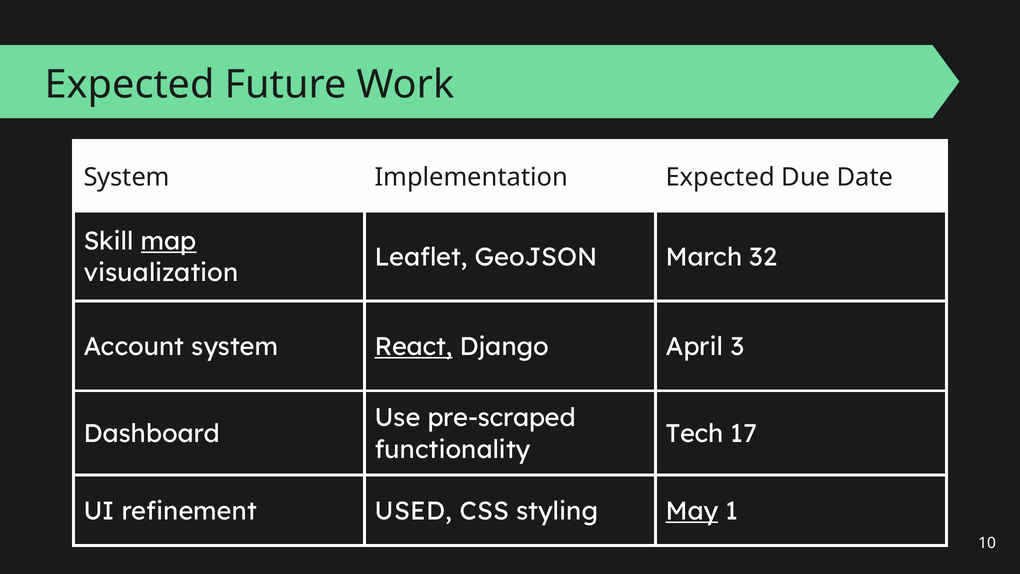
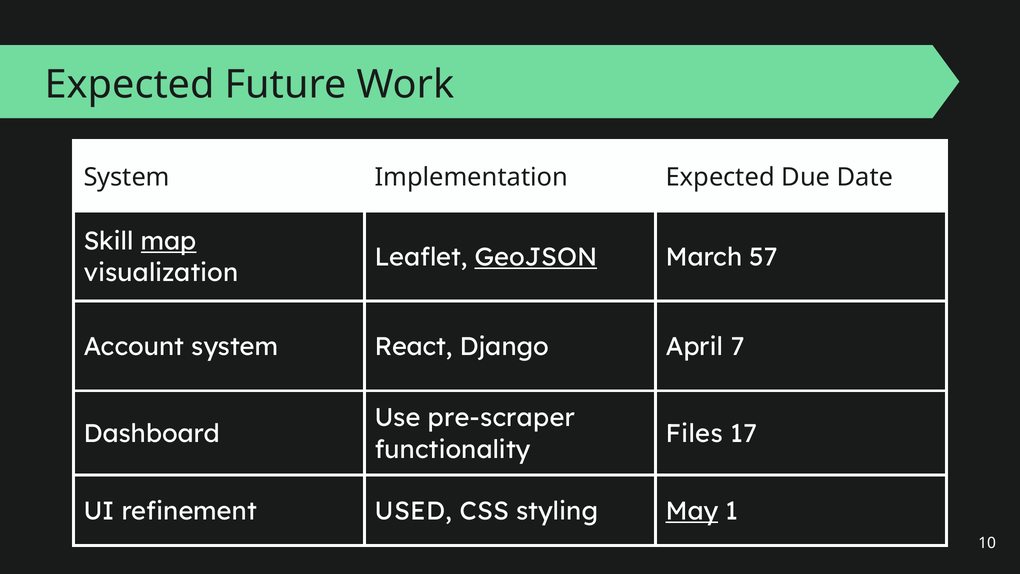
GeoJSON underline: none -> present (536, 257)
32: 32 -> 57 (763, 257)
React underline: present -> none (414, 347)
3: 3 -> 7 (738, 347)
pre-scraped: pre-scraped -> pre-scraper (501, 418)
Tech: Tech -> Files (694, 434)
